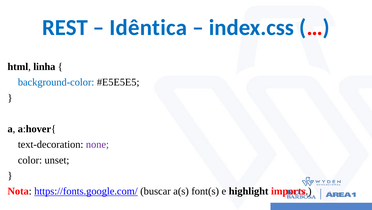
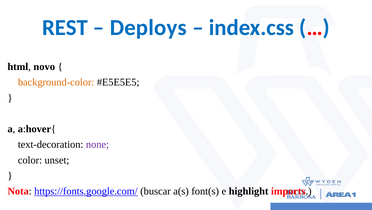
Idêntica: Idêntica -> Deploys (148, 27)
linha: linha -> novo (44, 66)
background-color colour: blue -> orange (56, 82)
